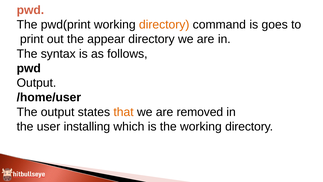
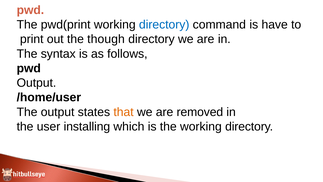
directory colour: orange -> blue (164, 25)
goes: goes -> have (275, 25)
appear: appear -> though (106, 39)
